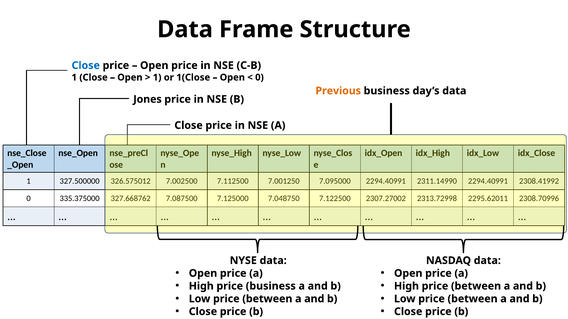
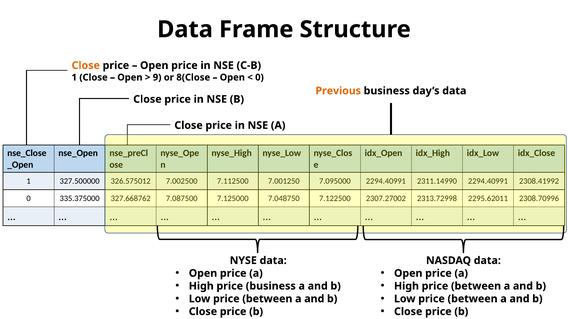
Close colour: blue -> orange (86, 66)
1: 1 -> 9 (157, 78)
1(Close: 1(Close -> 8(Close (193, 78)
Jones: Jones -> Close (147, 99)
